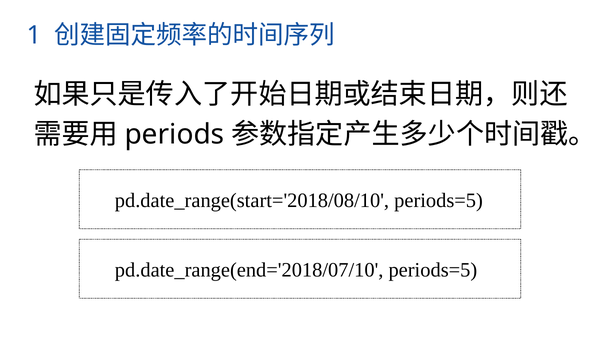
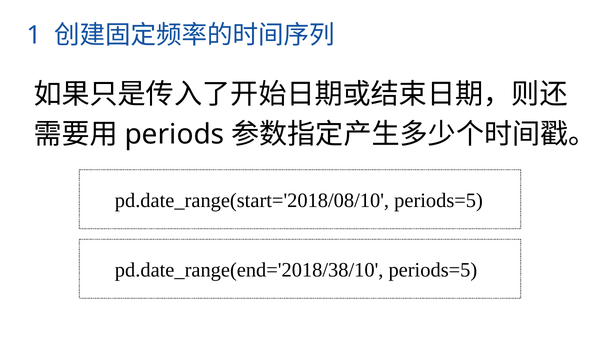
pd.date_range(end='2018/07/10: pd.date_range(end='2018/07/10 -> pd.date_range(end='2018/38/10 (249, 270)
